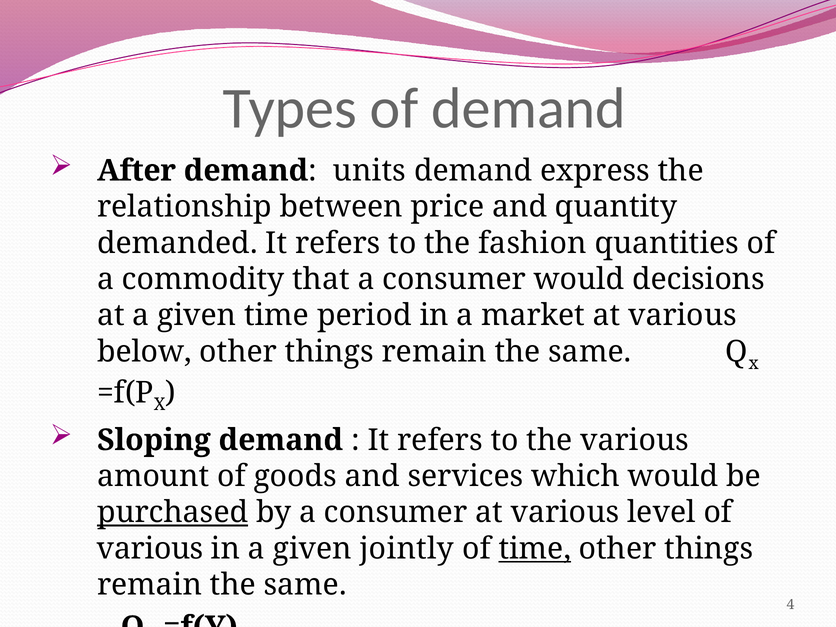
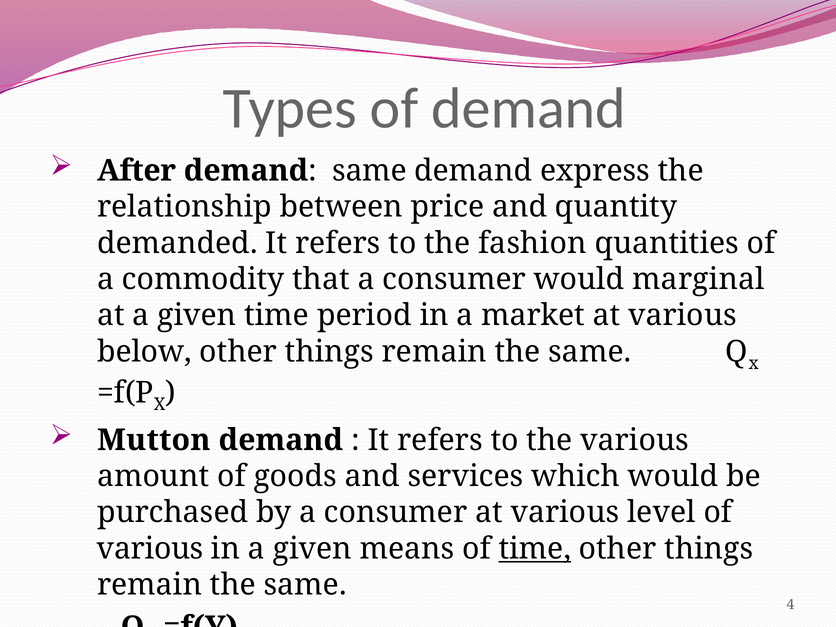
demand units: units -> same (370, 171)
decisions: decisions -> marginal (699, 279)
Sloping: Sloping -> Mutton (154, 440)
purchased underline: present -> none (173, 513)
jointly: jointly -> means (407, 549)
